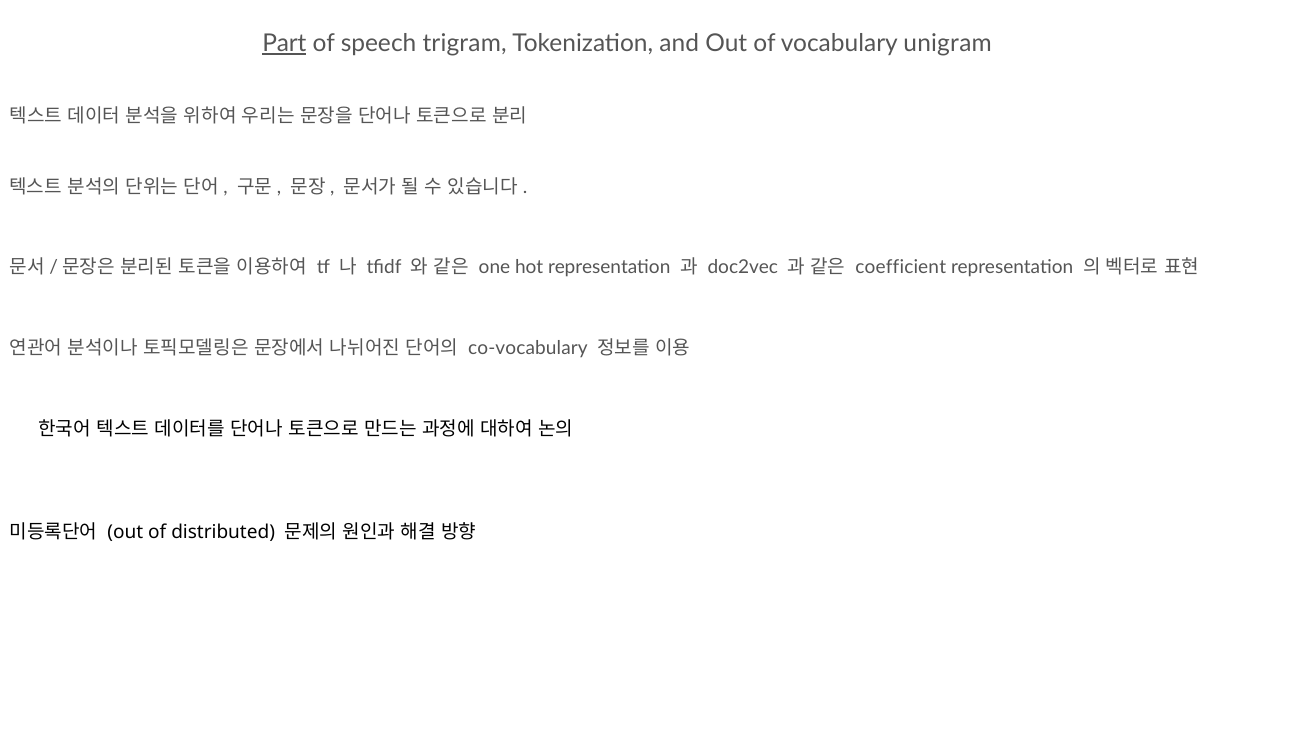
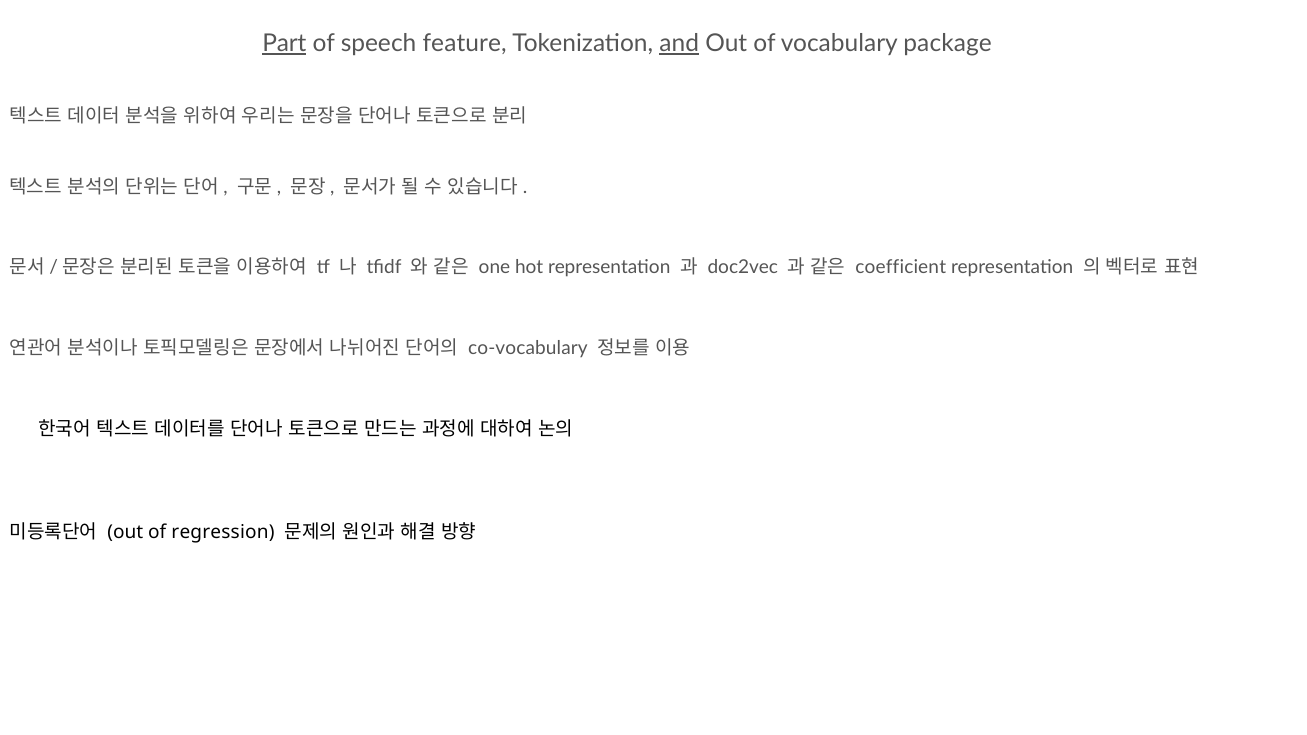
trigram: trigram -> feature (465, 43)
and underline: none -> present (679, 43)
unigram: unigram -> package (948, 43)
distributed: distributed -> regression (223, 532)
